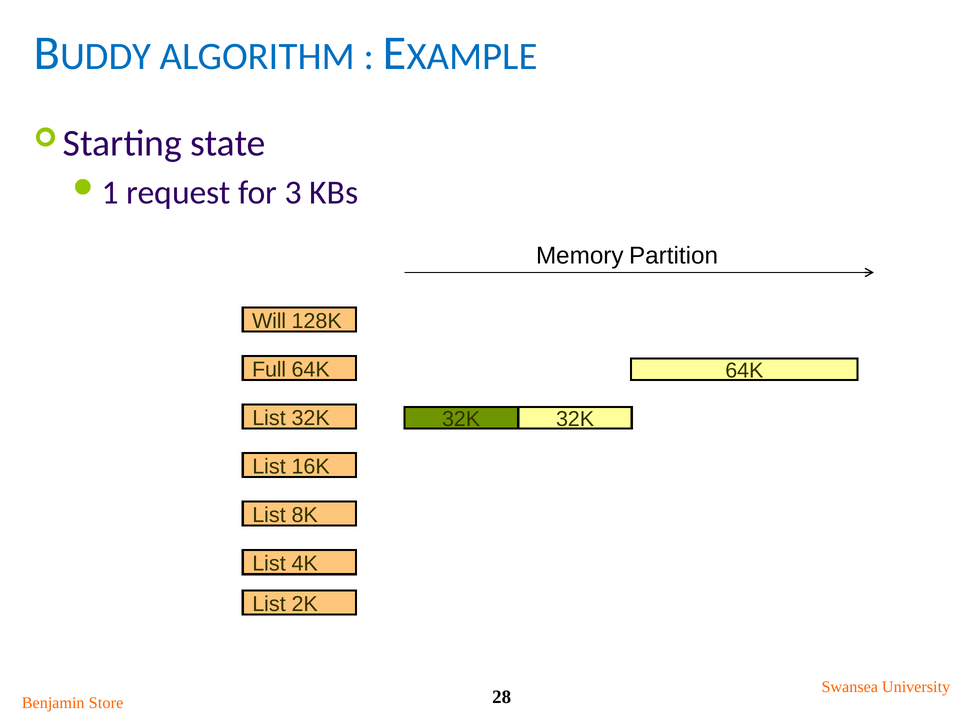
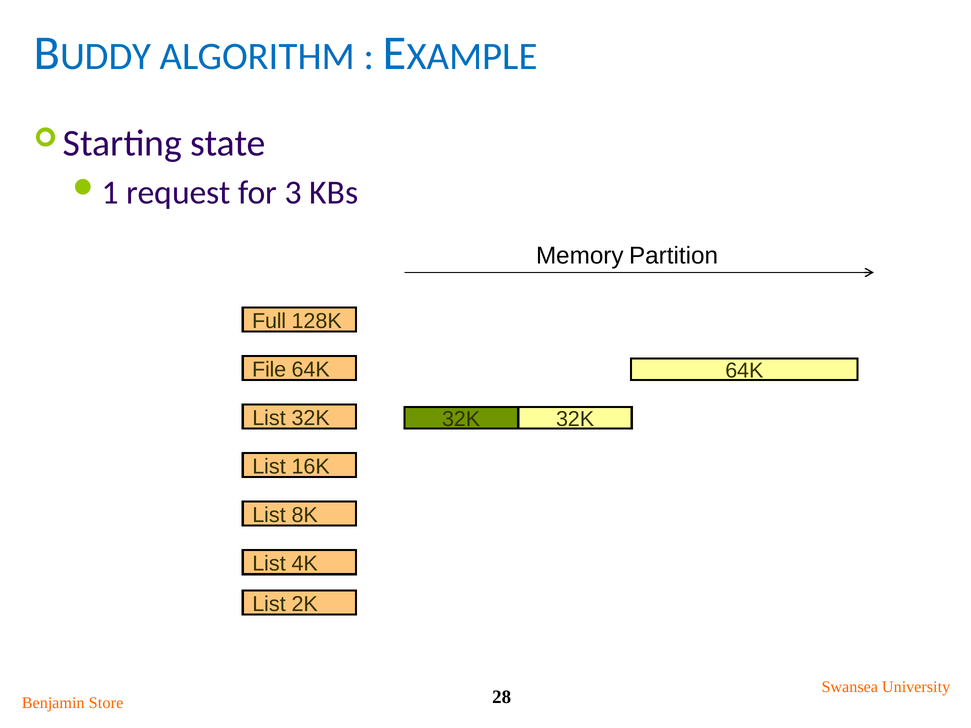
Will: Will -> Full (269, 321)
Full: Full -> File (269, 370)
